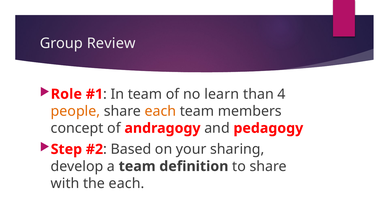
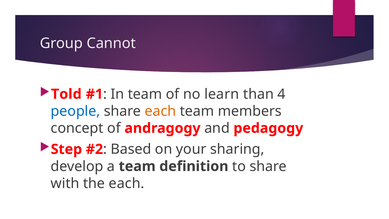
Review: Review -> Cannot (111, 43)
Role: Role -> Told (66, 94)
people colour: orange -> blue (75, 111)
